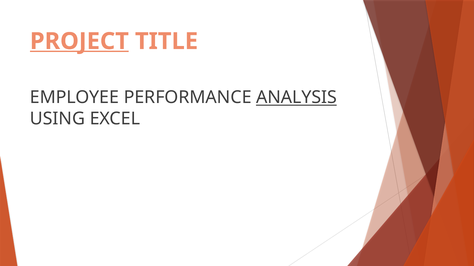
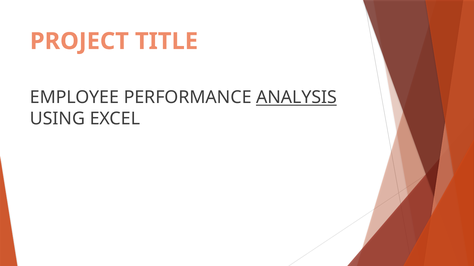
PROJECT underline: present -> none (79, 41)
